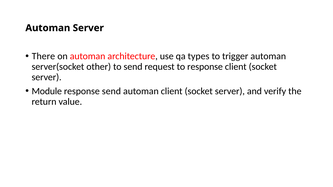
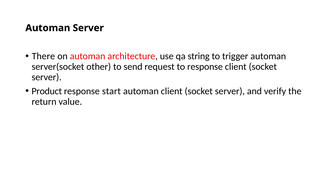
types: types -> string (199, 56)
Module: Module -> Product (47, 91)
response send: send -> start (111, 91)
